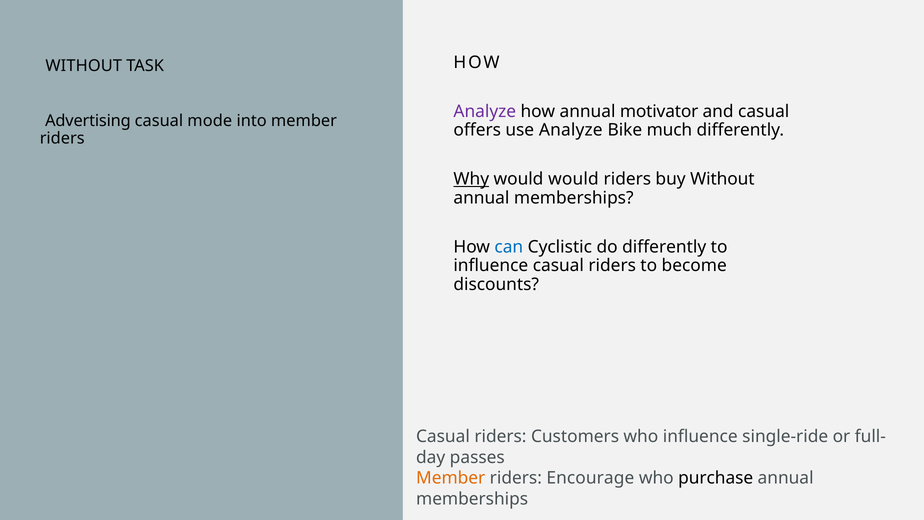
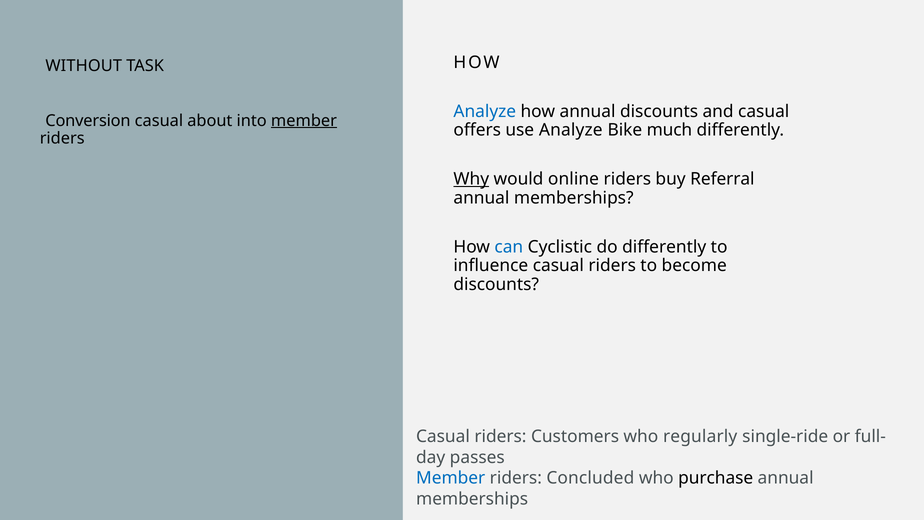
Analyze colour: purple -> blue (485, 111)
annual motivator: motivator -> discounts (659, 111)
Advertising: Advertising -> Conversion (88, 121)
mode: mode -> about (210, 121)
member underline: none -> present (304, 121)
would would: would -> online (573, 179)
buy Without: Without -> Referral (722, 179)
who influence: influence -> regularly (700, 436)
Member colour: orange -> blue (451, 478)
Encourage: Encourage -> Concluded (590, 478)
